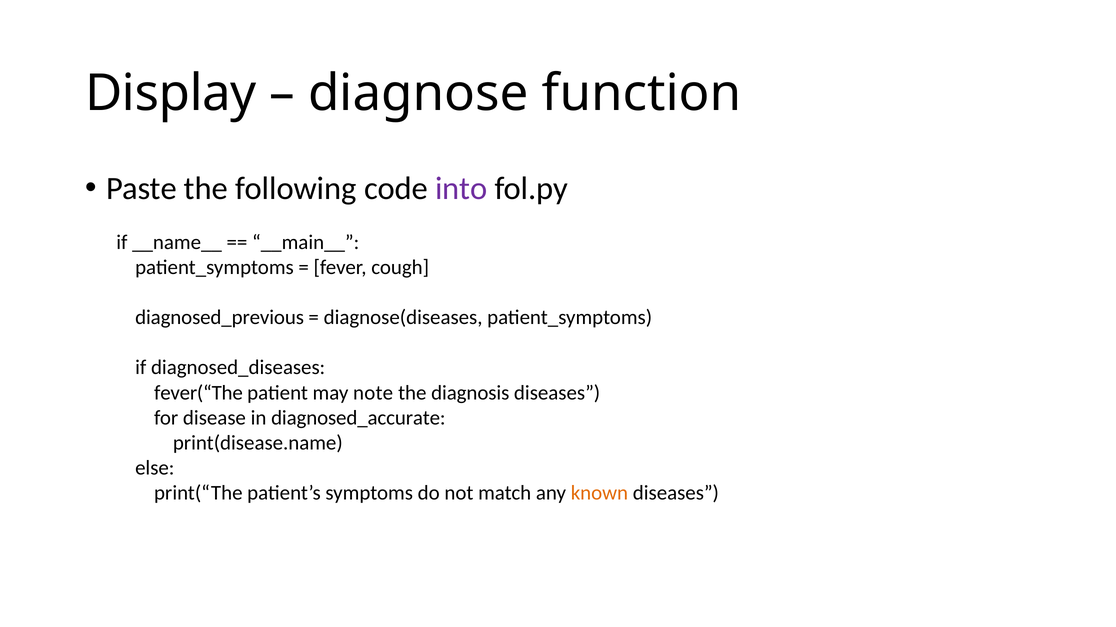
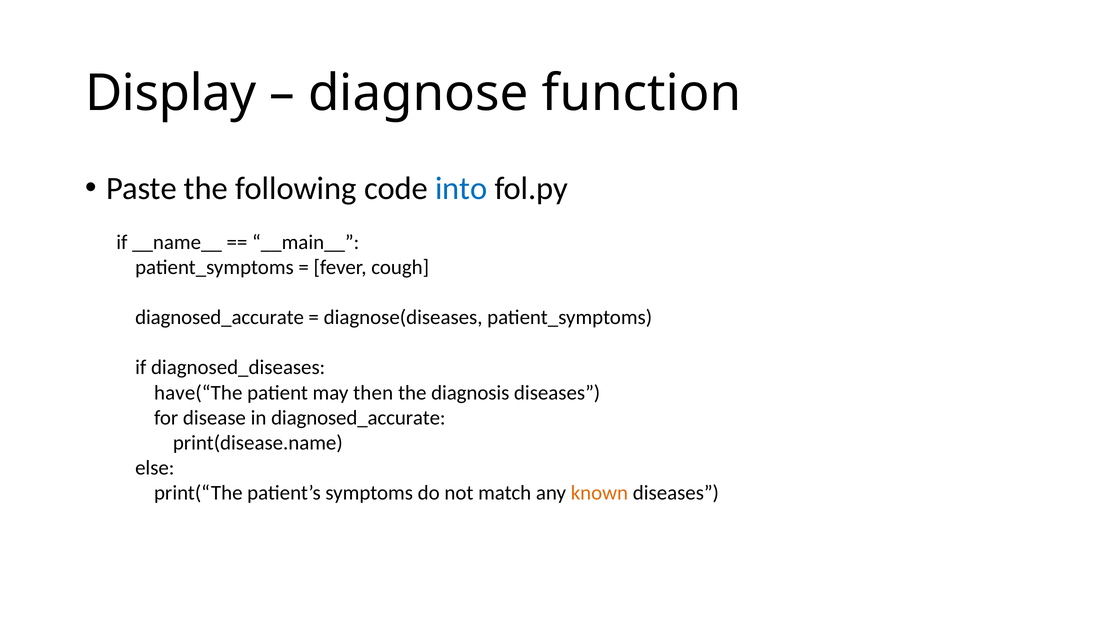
into colour: purple -> blue (461, 189)
diagnosed_previous: diagnosed_previous -> diagnosed_accurate (220, 318)
fever(“The: fever(“The -> have(“The (198, 393)
note: note -> then (373, 393)
